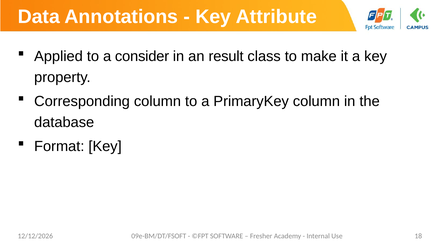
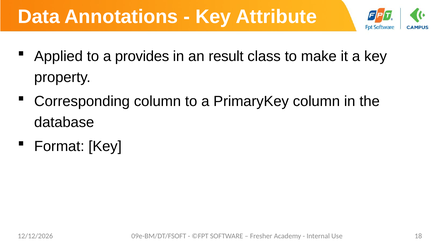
consider: consider -> provides (142, 56)
